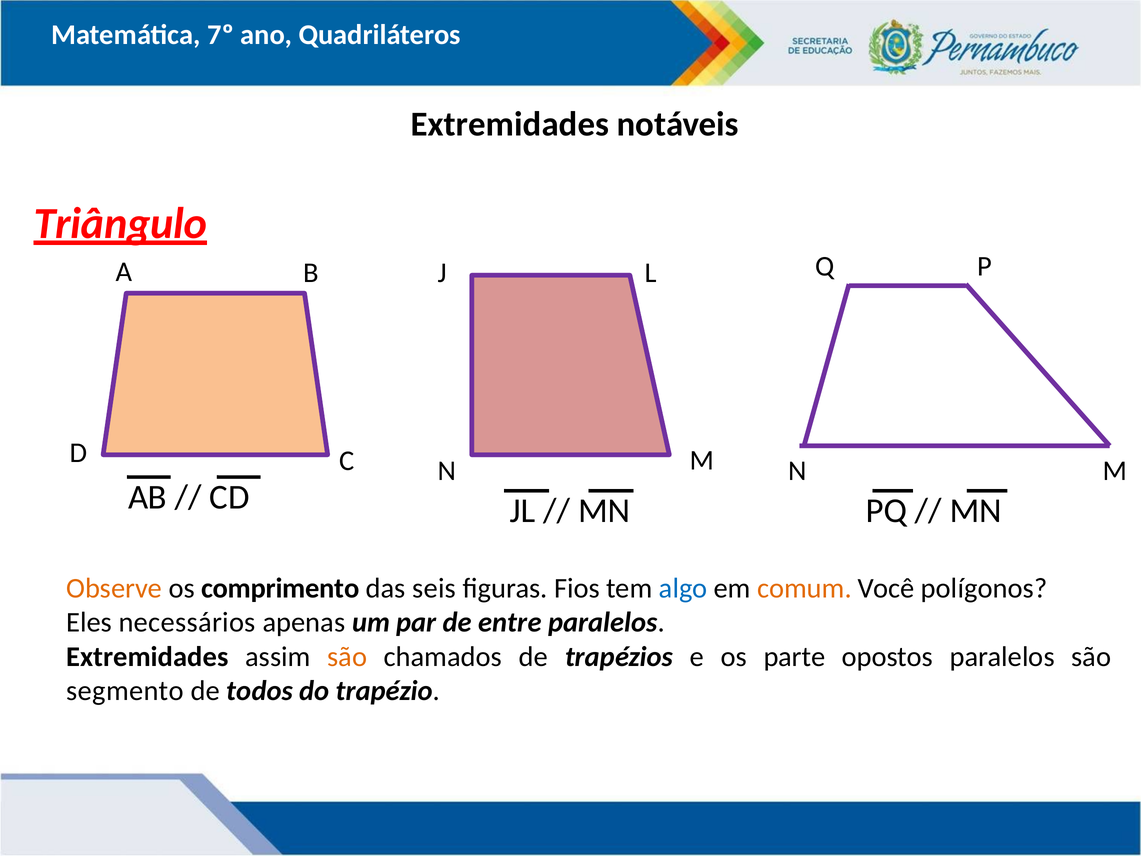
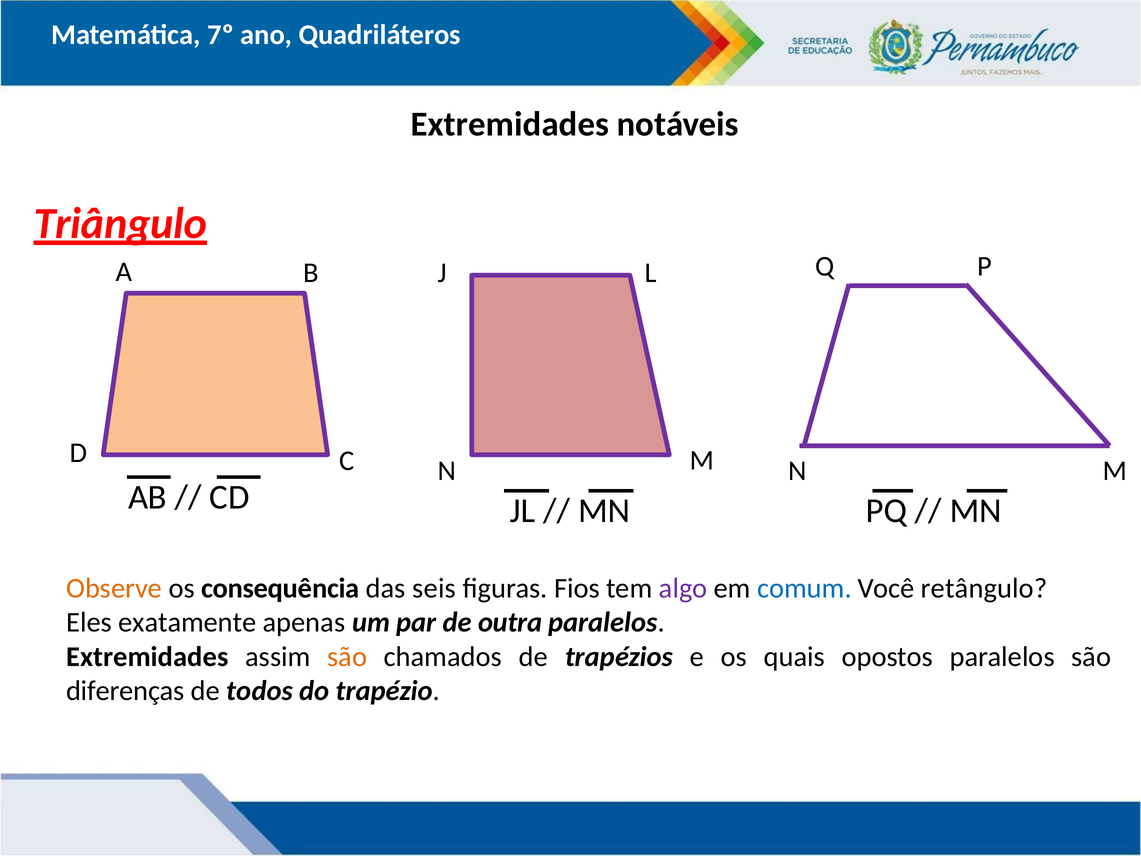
comprimento: comprimento -> consequência (280, 588)
algo colour: blue -> purple (683, 588)
comum colour: orange -> blue (804, 588)
polígonos: polígonos -> retângulo (984, 588)
necessários: necessários -> exatamente (187, 622)
entre: entre -> outra (510, 622)
parte: parte -> quais (794, 656)
segmento: segmento -> diferenças (125, 691)
